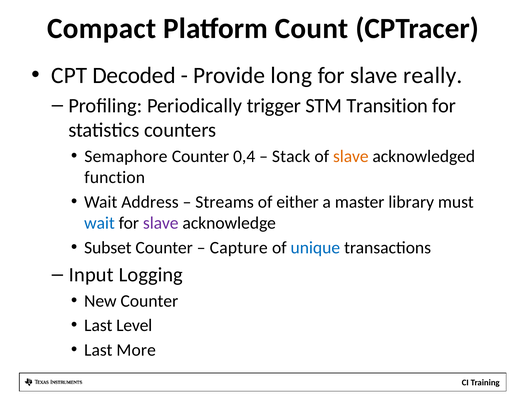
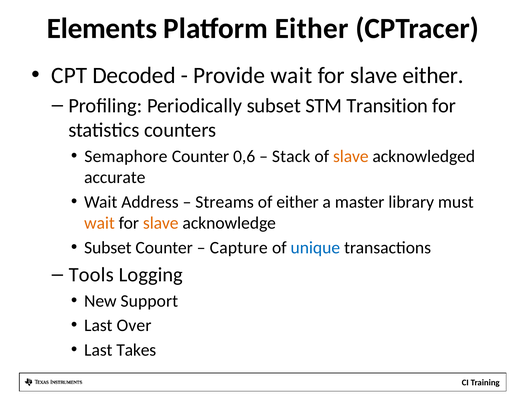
Compact: Compact -> Elements (102, 28)
Platform Count: Count -> Either (312, 28)
Provide long: long -> wait (291, 75)
slave really: really -> either (433, 75)
Periodically trigger: trigger -> subset (274, 105)
0,4: 0,4 -> 0,6 (244, 156)
function: function -> accurate (115, 177)
wait colour: blue -> orange (99, 223)
slave colour: purple -> orange (161, 223)
Input: Input -> Tools (91, 274)
New Counter: Counter -> Support (149, 301)
Level: Level -> Over (134, 325)
More: More -> Takes (136, 350)
